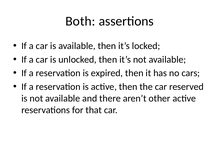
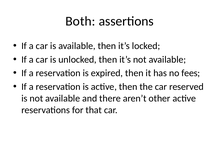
cars: cars -> fees (191, 73)
